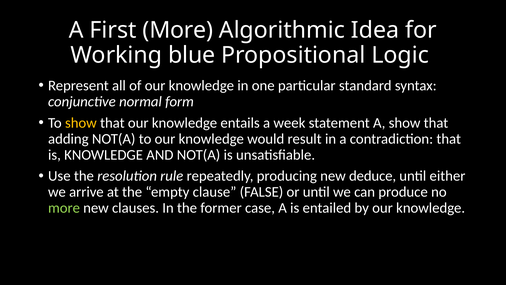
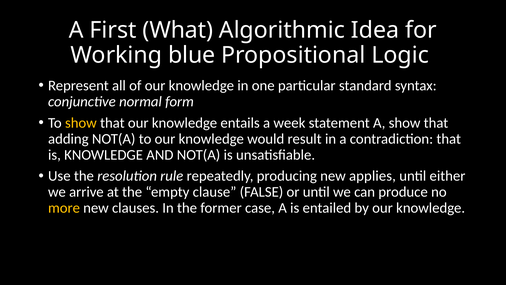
First More: More -> What (178, 30)
deduce: deduce -> applies (372, 176)
more colour: light green -> yellow (64, 208)
